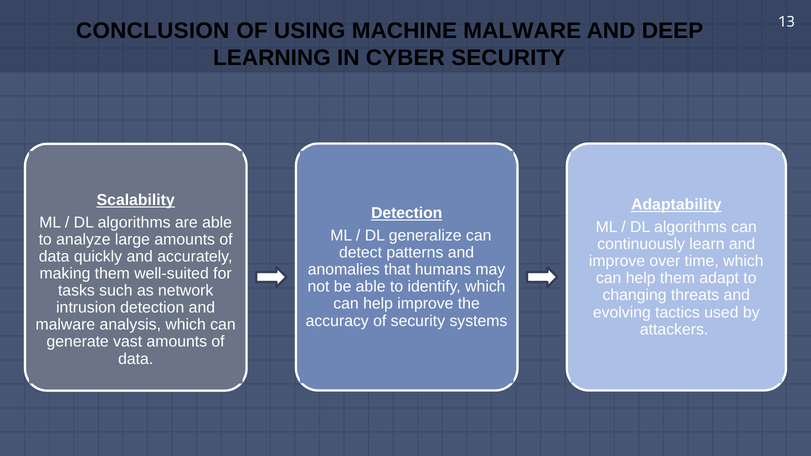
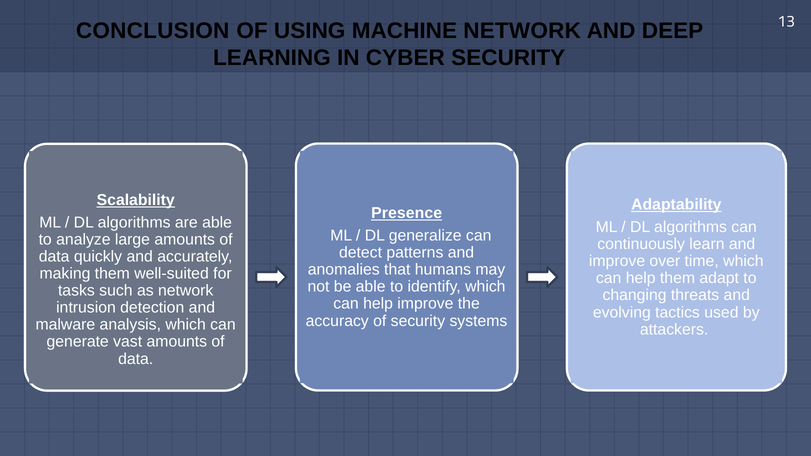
MACHINE MALWARE: MALWARE -> NETWORK (522, 31)
Detection: Detection -> Presence (407, 213)
